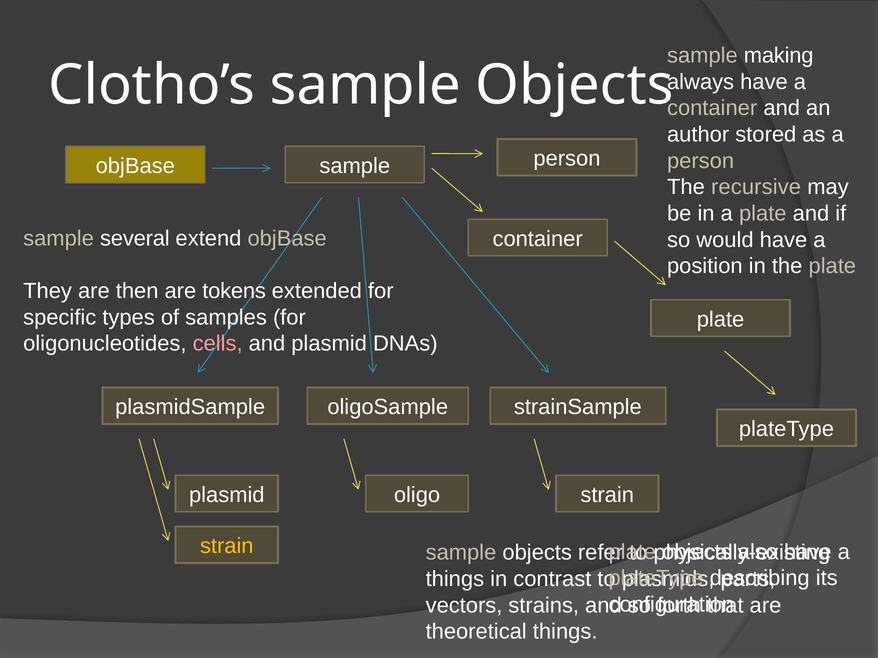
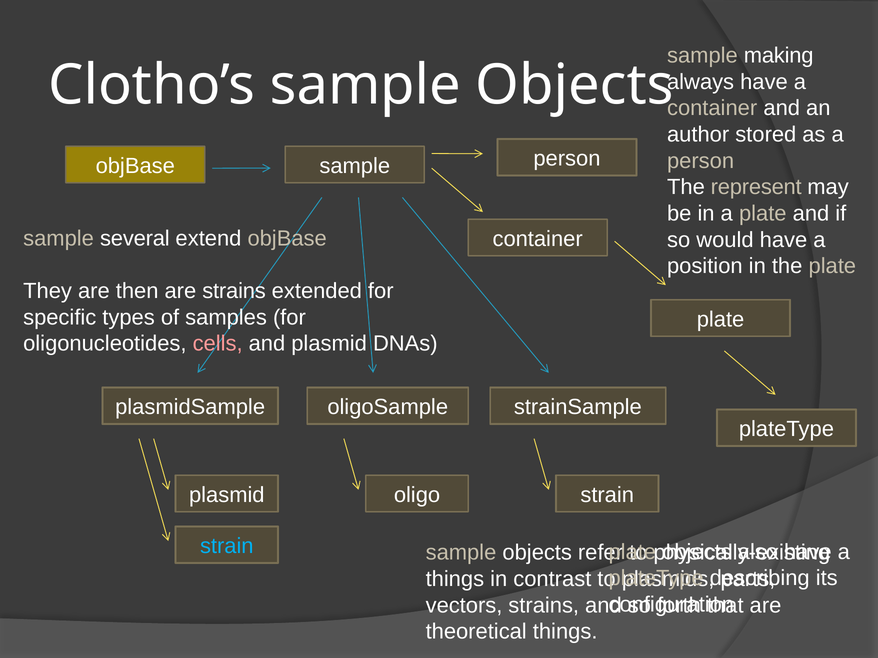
recursive: recursive -> represent (756, 187)
are tokens: tokens -> strains (234, 291)
strain colour: yellow -> light blue (227, 547)
